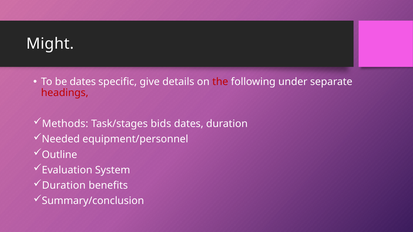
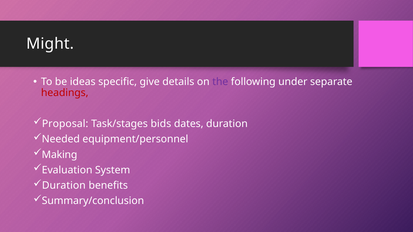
be dates: dates -> ideas (83, 82)
the colour: red -> purple (220, 82)
Methods: Methods -> Proposal (65, 124)
Outline: Outline -> Making (60, 155)
